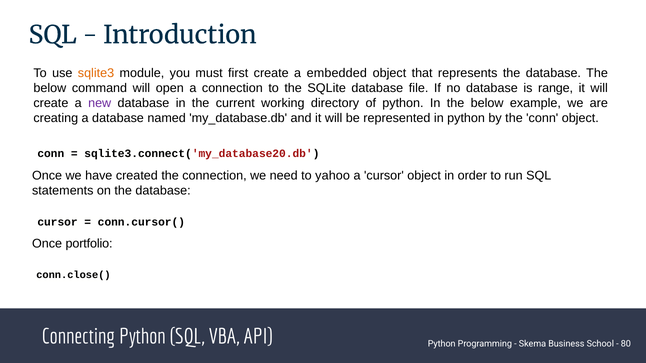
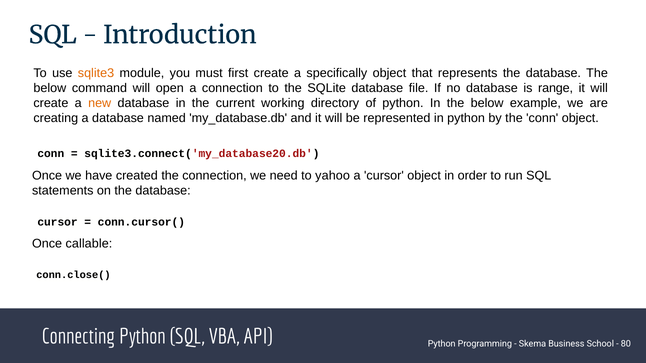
embedded: embedded -> specifically (337, 73)
new colour: purple -> orange (100, 103)
portfolio: portfolio -> callable (89, 244)
